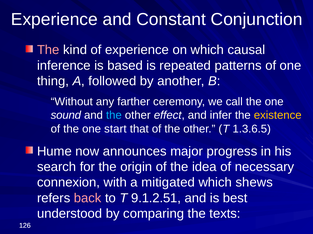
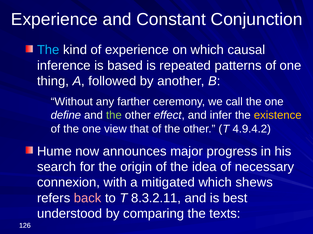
The colour: pink -> light blue (48, 50)
sound: sound -> define (66, 116)
the colour: light blue -> light green (114, 116)
start: start -> view (115, 129)
1.3.6.5: 1.3.6.5 -> 4.9.4.2 (252, 129)
9.1.2.51: 9.1.2.51 -> 8.3.2.11 (156, 199)
